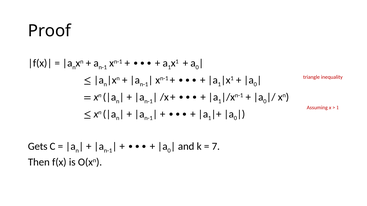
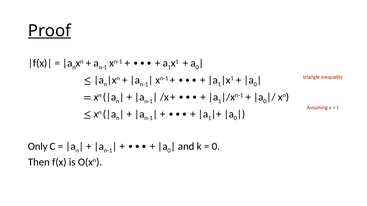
Proof underline: none -> present (49, 31)
Gets: Gets -> Only (38, 147)
7: 7 -> 0 (216, 147)
